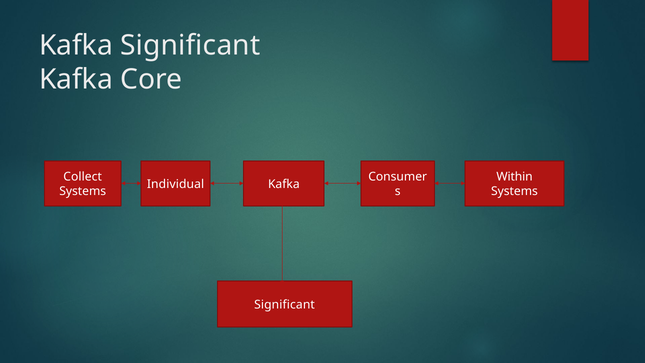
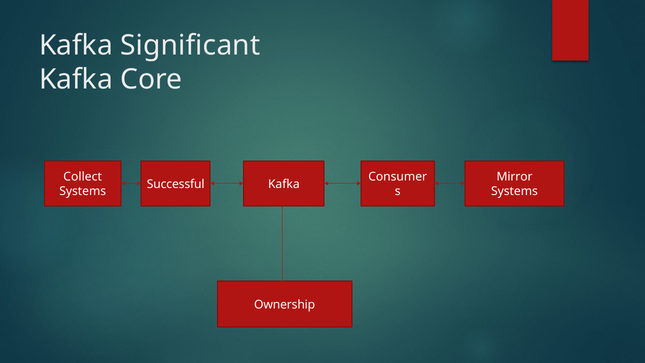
Within: Within -> Mirror (515, 177)
Individual: Individual -> Successful (176, 184)
Significant: Significant -> Ownership (285, 305)
